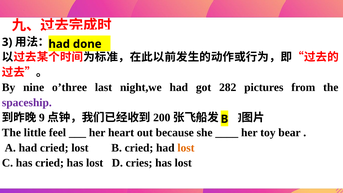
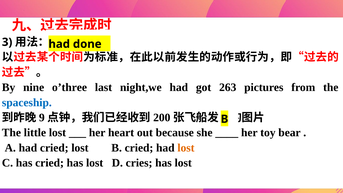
282: 282 -> 263 (228, 87)
spaceship colour: purple -> blue (27, 102)
little feel: feel -> lost (57, 133)
